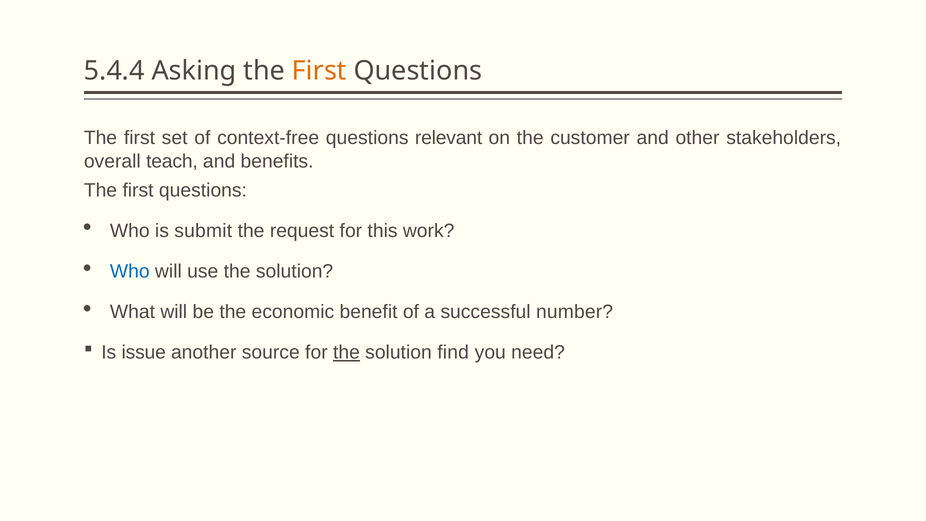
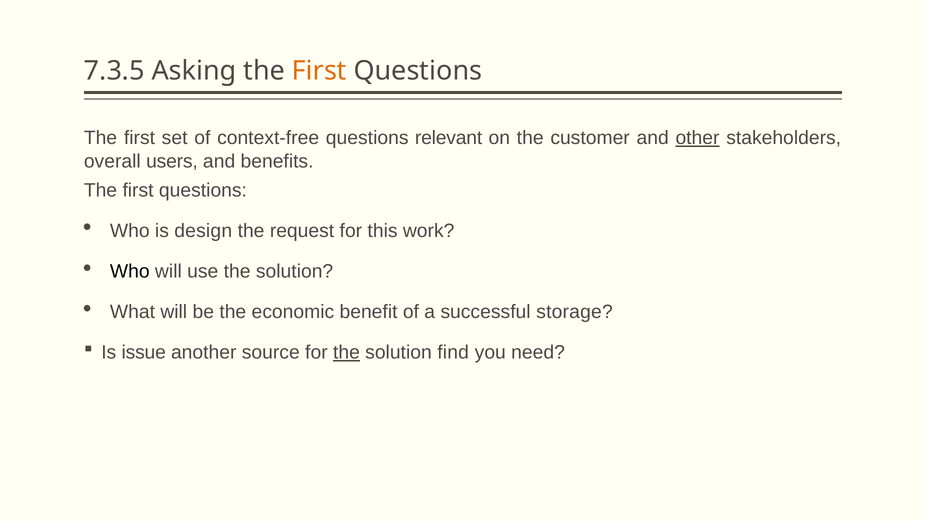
5.4.4: 5.4.4 -> 7.3.5 (114, 71)
other underline: none -> present (697, 138)
teach: teach -> users (172, 161)
submit: submit -> design (203, 231)
Who colour: blue -> black (130, 271)
number: number -> storage (575, 312)
